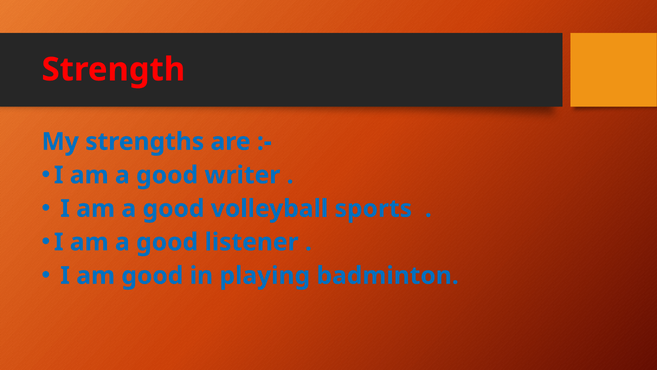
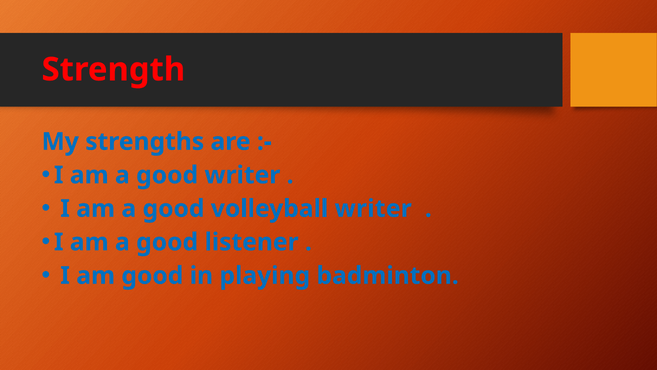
volleyball sports: sports -> writer (373, 208)
